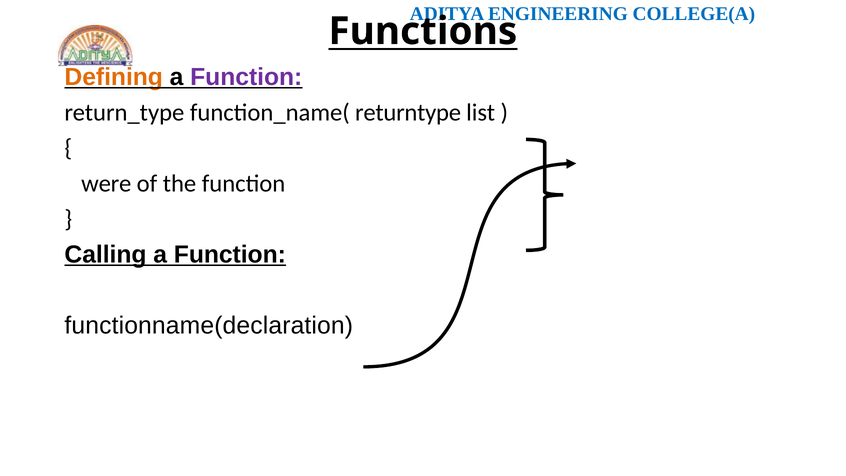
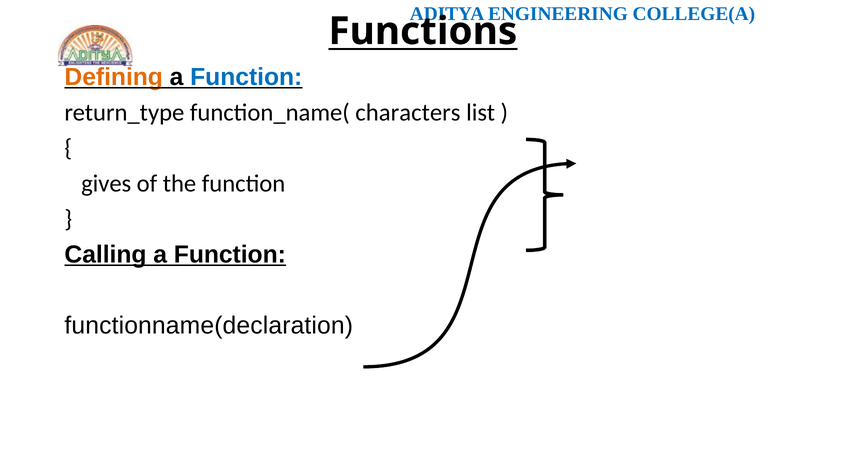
Function colour: purple -> blue (246, 77)
returntype: returntype -> characters (408, 112)
were: were -> gives (106, 183)
